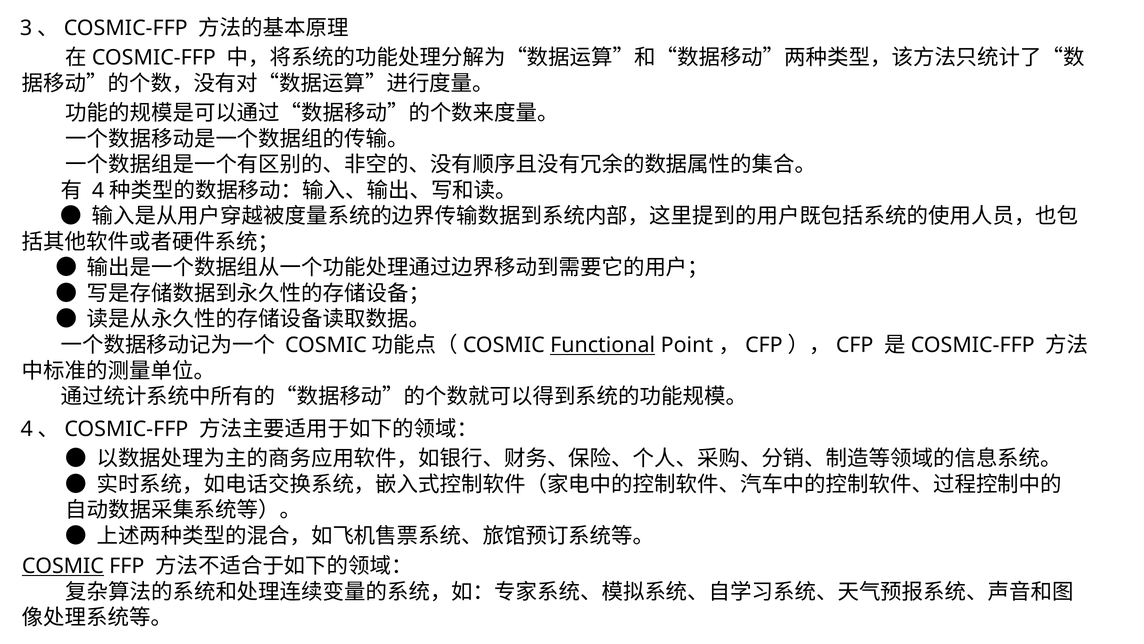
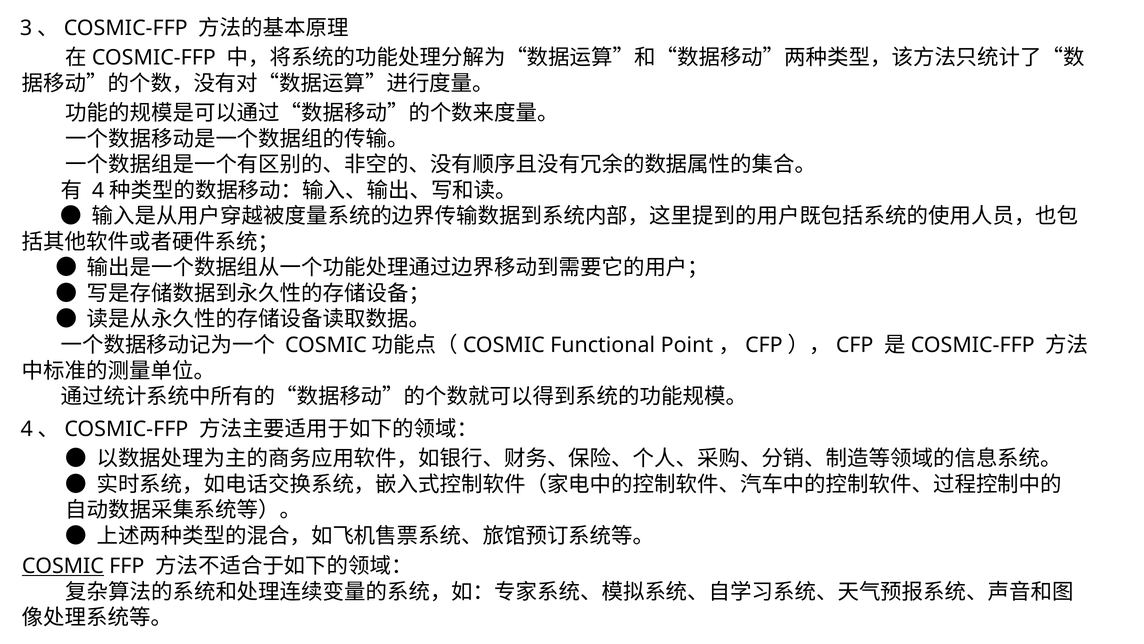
Functional underline: present -> none (603, 345)
